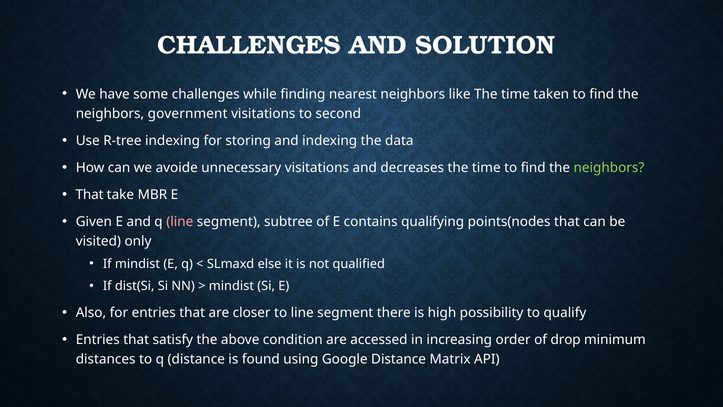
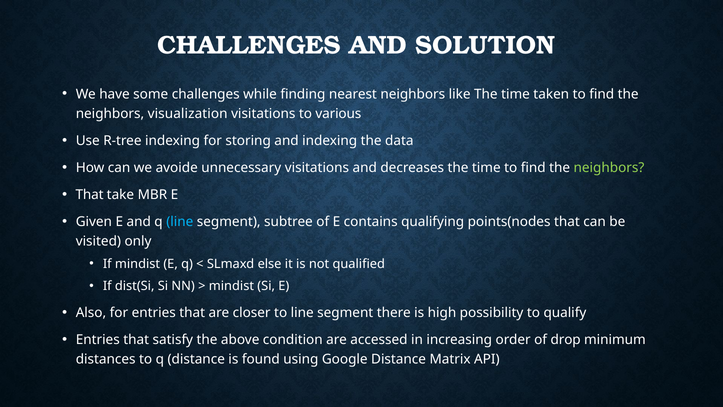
government: government -> visualization (188, 113)
second: second -> various (338, 113)
line colour: pink -> light blue (180, 222)
